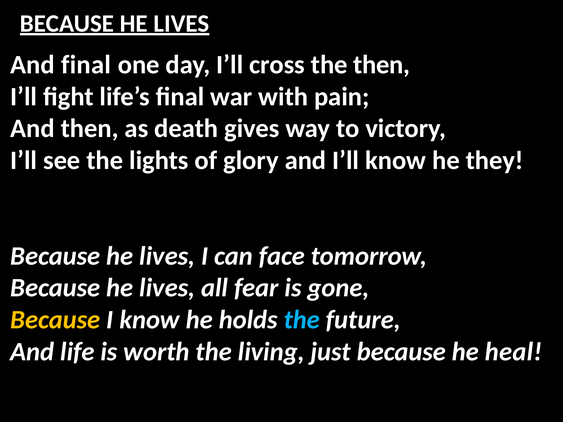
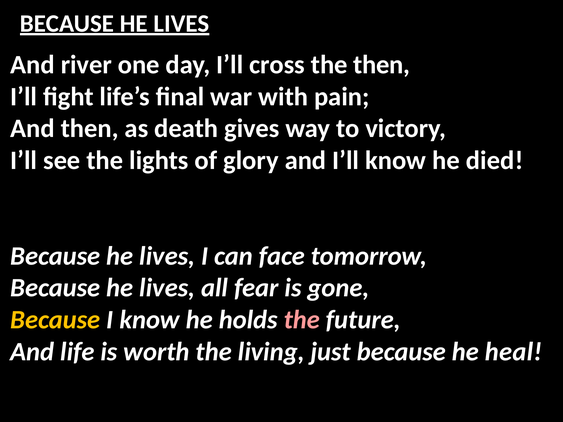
And final: final -> river (86, 65)
they: they -> died (495, 160)
the colour: light blue -> pink (302, 320)
